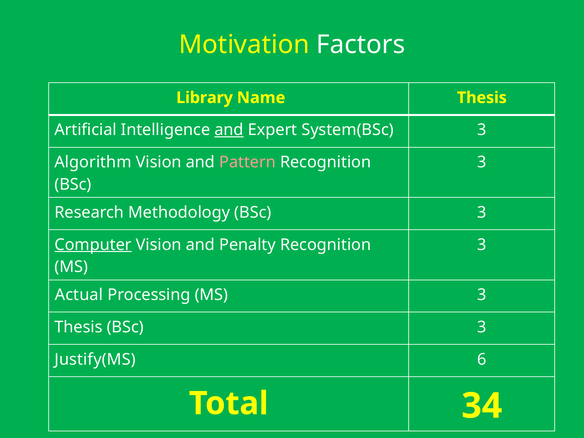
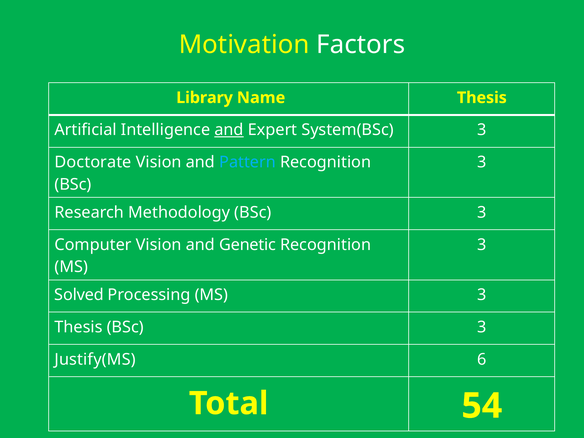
Algorithm: Algorithm -> Doctorate (93, 162)
Pattern colour: pink -> light blue (248, 162)
Computer underline: present -> none (93, 245)
Penalty: Penalty -> Genetic (248, 245)
Actual: Actual -> Solved (79, 295)
34: 34 -> 54 (482, 406)
